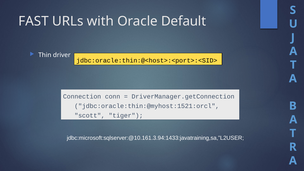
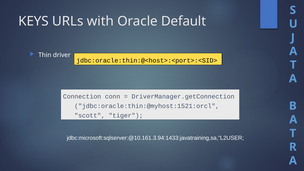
FAST: FAST -> KEYS (34, 21)
